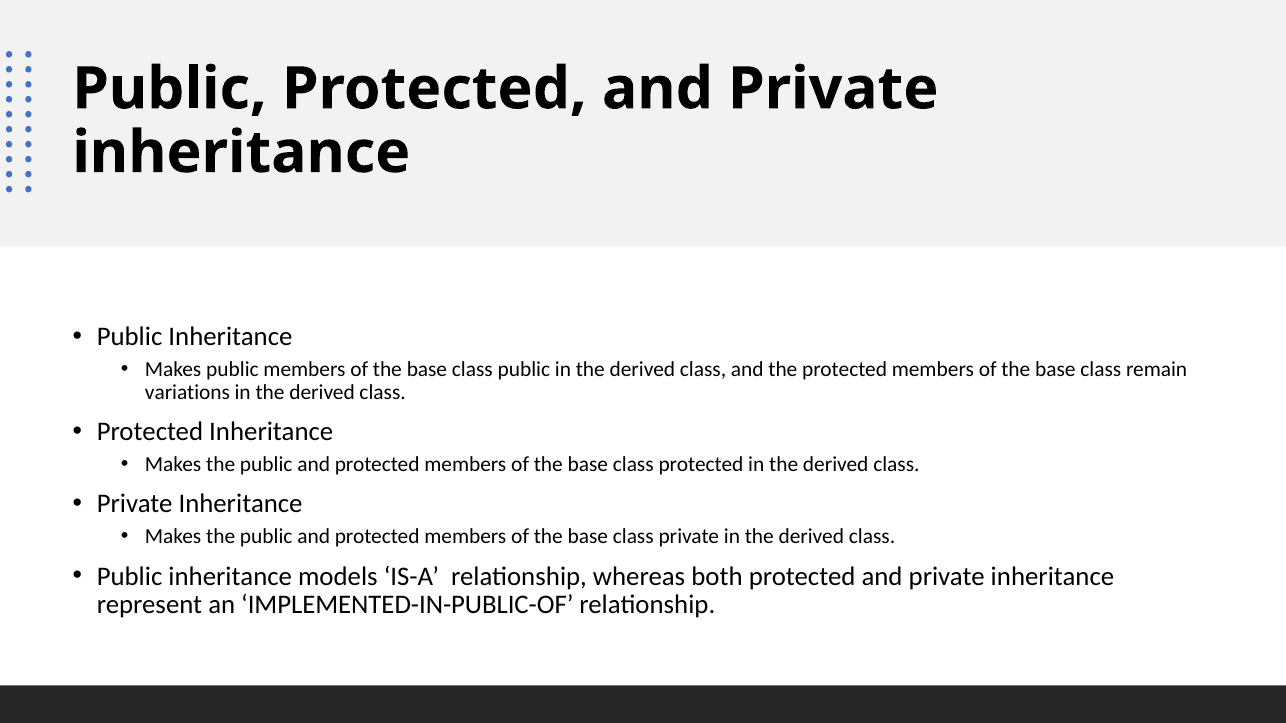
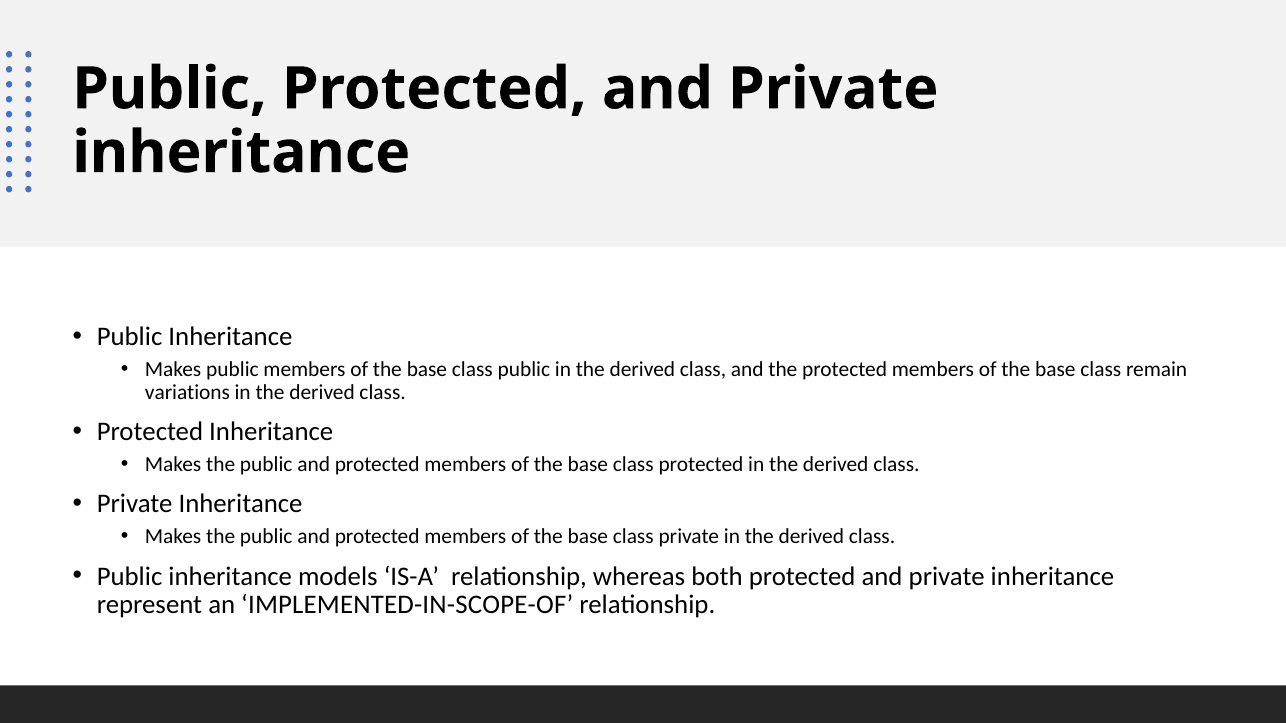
IMPLEMENTED-IN-PUBLIC-OF: IMPLEMENTED-IN-PUBLIC-OF -> IMPLEMENTED-IN-SCOPE-OF (407, 605)
